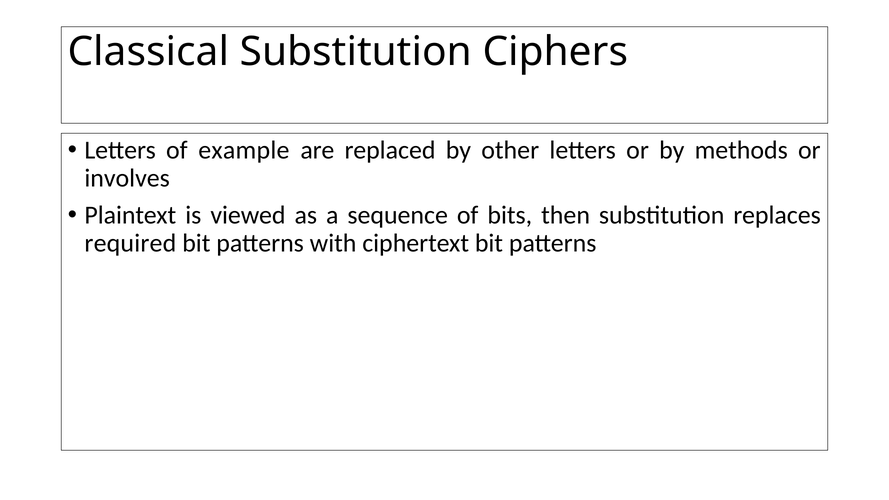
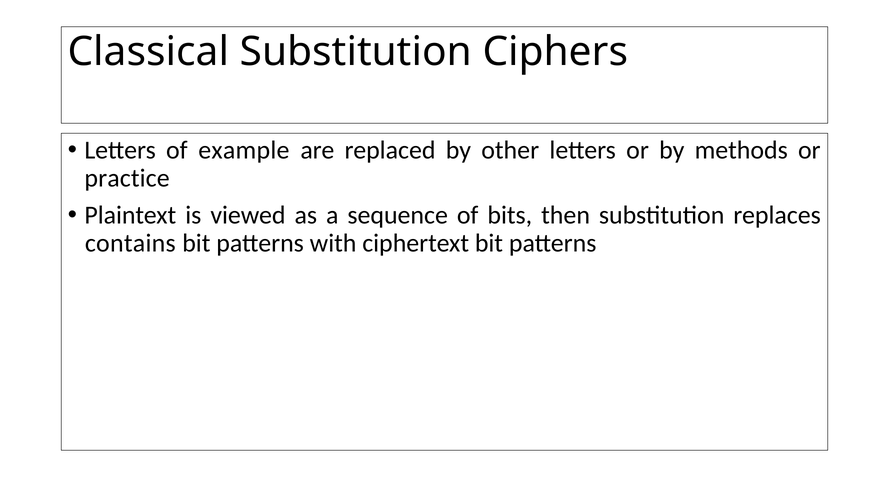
involves: involves -> practice (127, 178)
required: required -> contains (130, 243)
